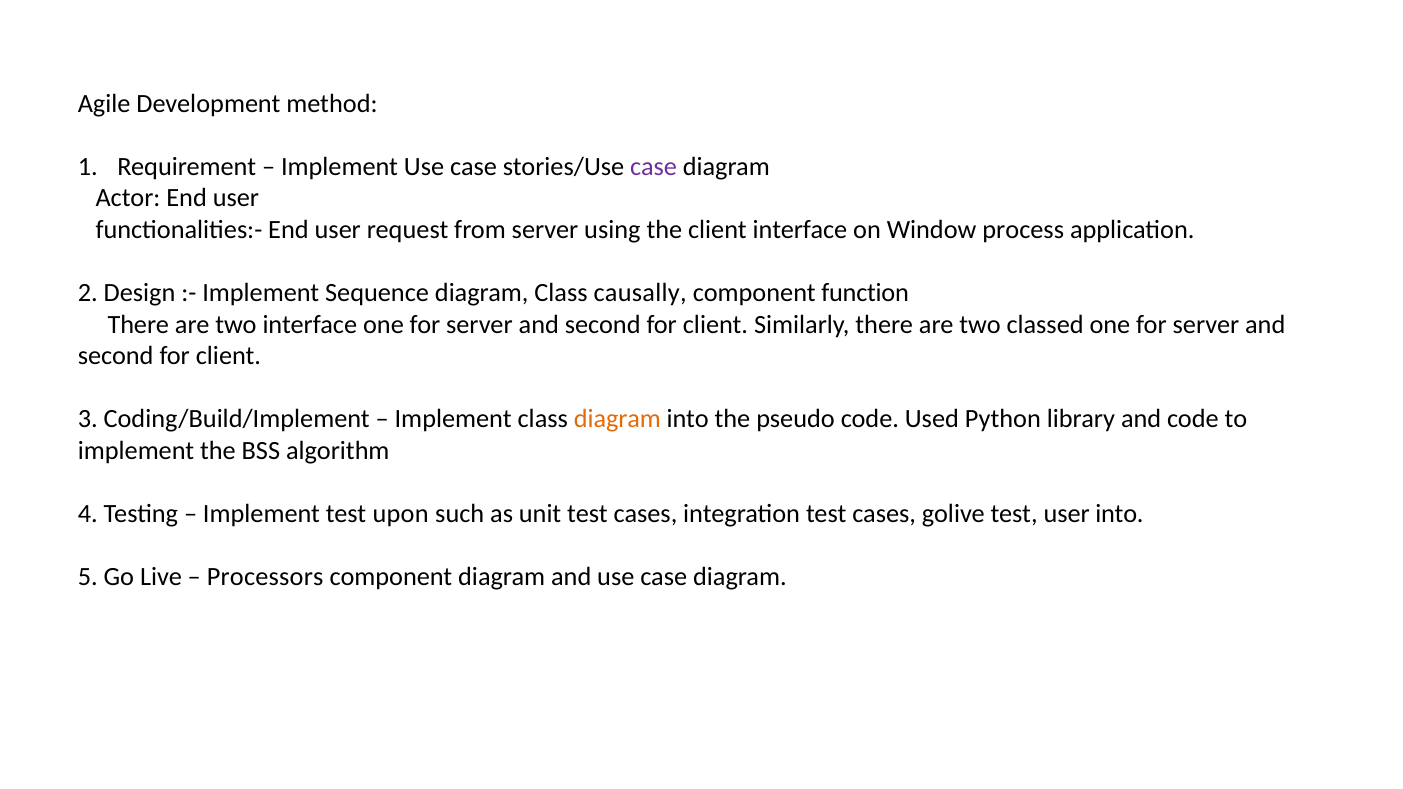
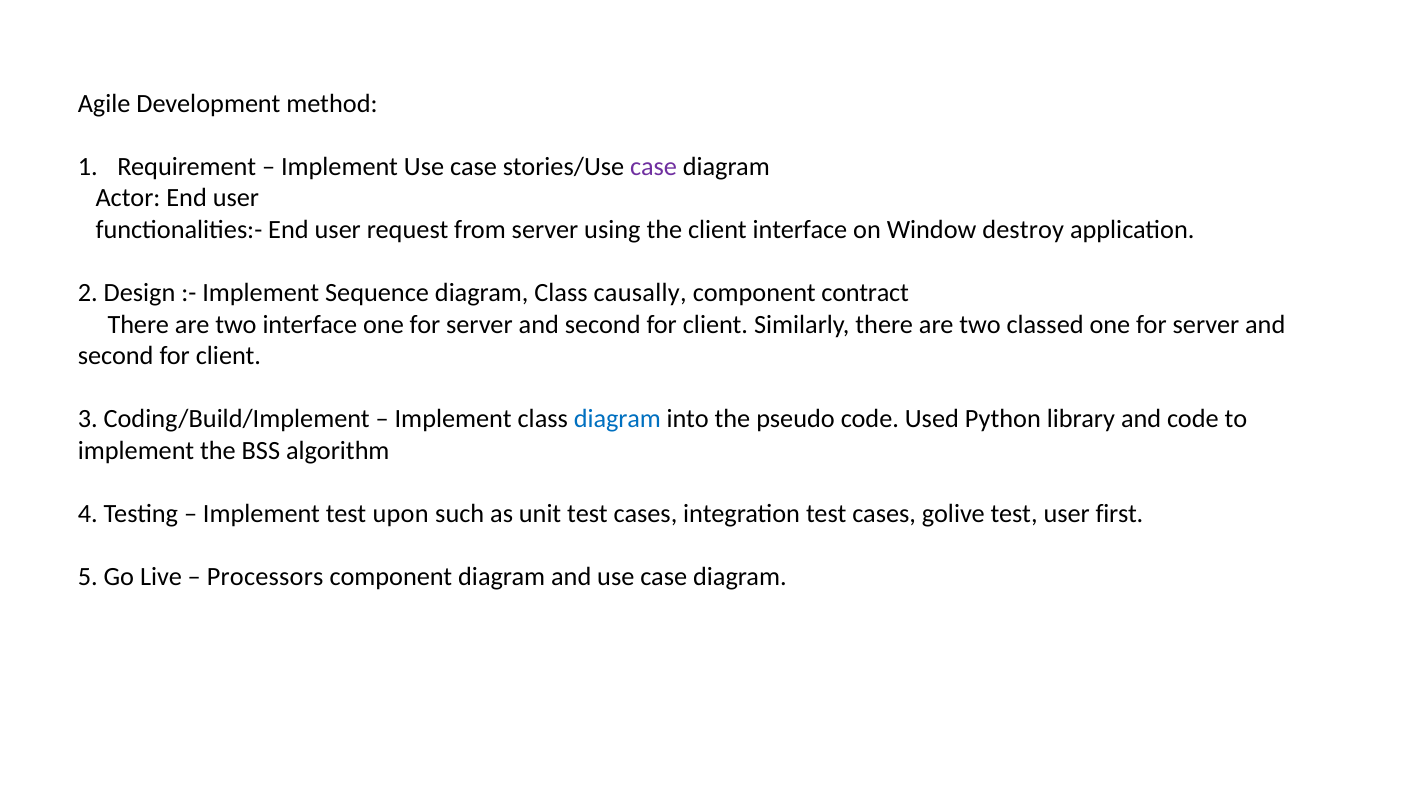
process: process -> destroy (1023, 230)
function: function -> contract (865, 293)
diagram colour: orange -> blue (617, 419)
user into: into -> first (1119, 514)
